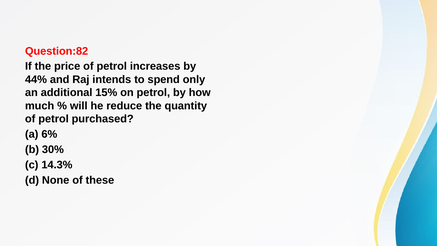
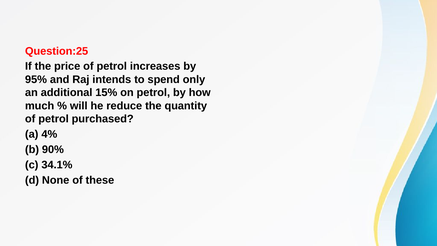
Question:82: Question:82 -> Question:25 (57, 51)
44%: 44% -> 95% (36, 79)
6%: 6% -> 4% (49, 134)
30%: 30% -> 90% (53, 149)
14.3%: 14.3% -> 34.1% (57, 165)
